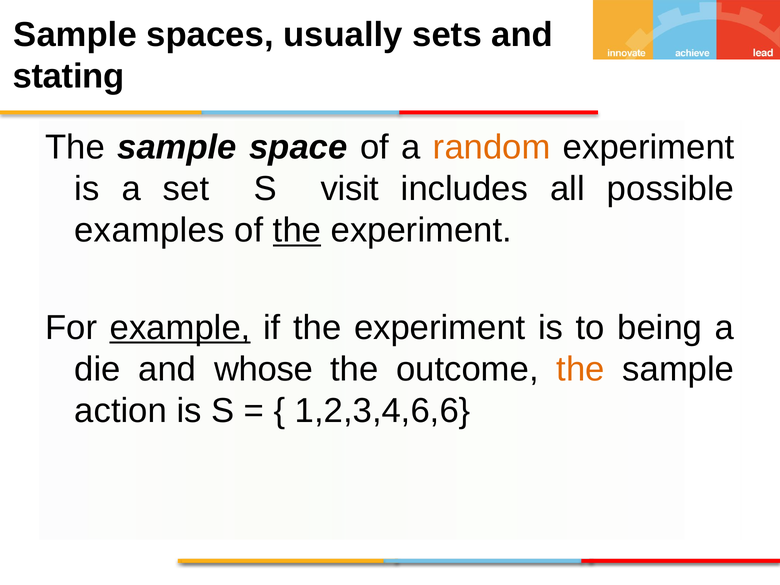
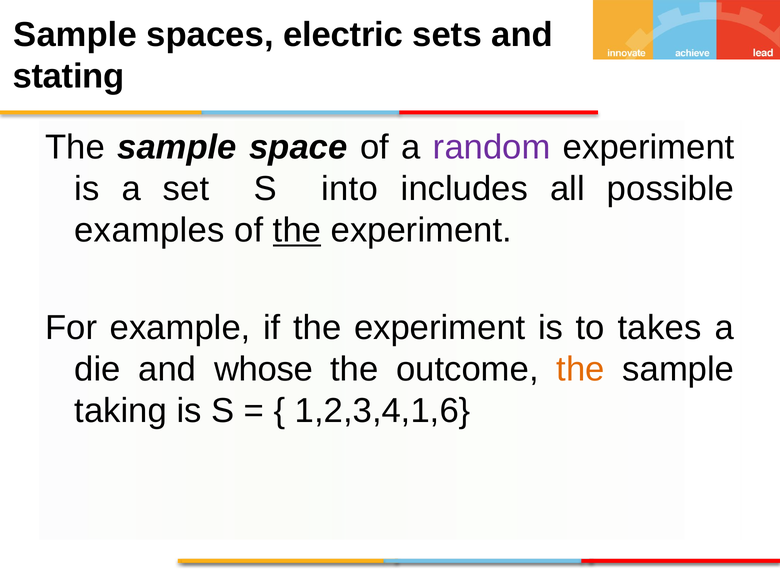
usually: usually -> electric (343, 35)
random colour: orange -> purple (492, 147)
visit: visit -> into (350, 189)
example underline: present -> none (180, 328)
being: being -> takes (660, 328)
action: action -> taking (121, 411)
1,2,3,4,6,6: 1,2,3,4,6,6 -> 1,2,3,4,1,6 (383, 411)
